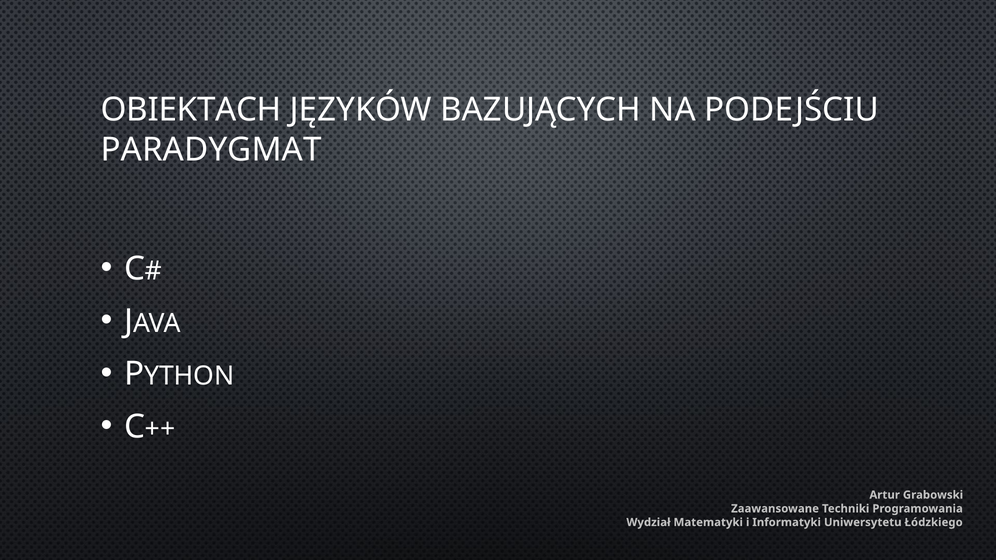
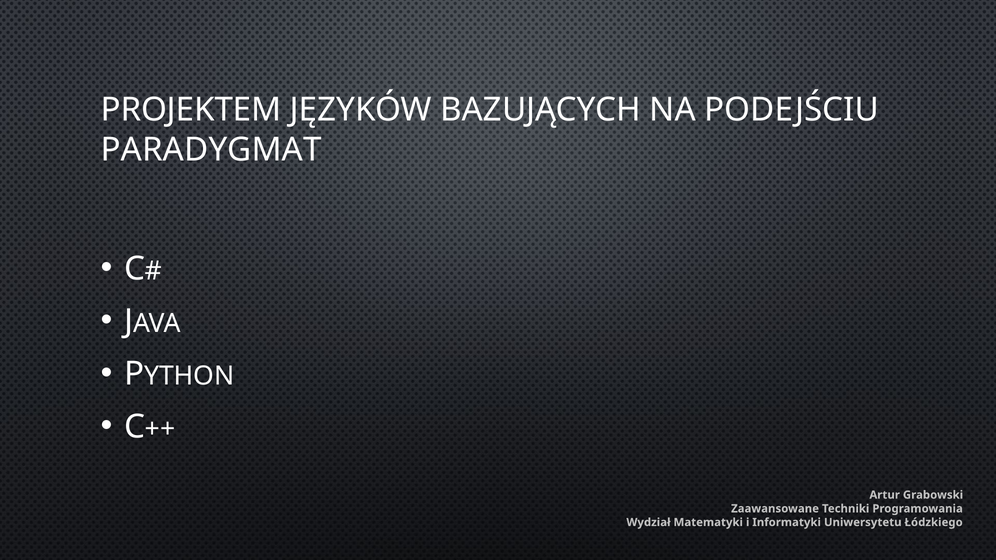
OBIEKTACH: OBIEKTACH -> PROJEKTEM (191, 110)
